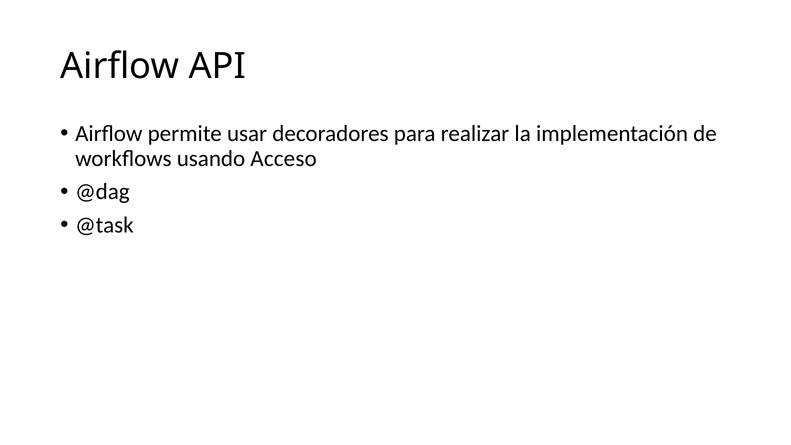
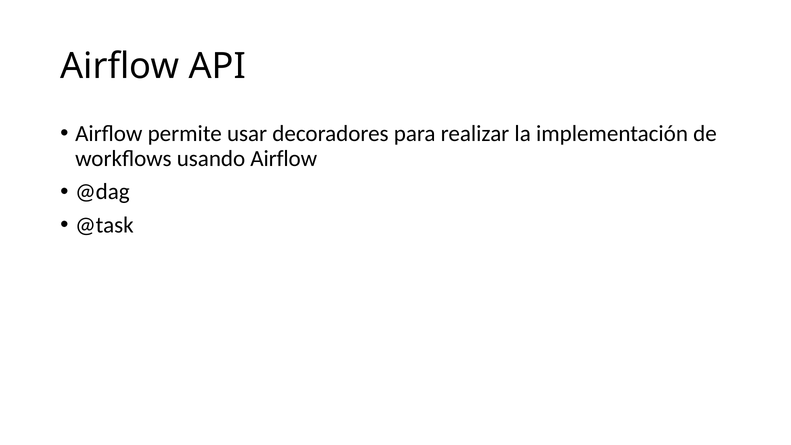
usando Acceso: Acceso -> Airflow (284, 159)
